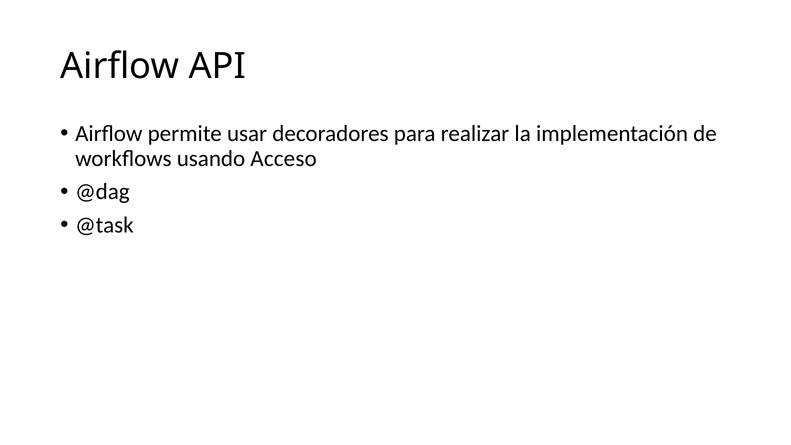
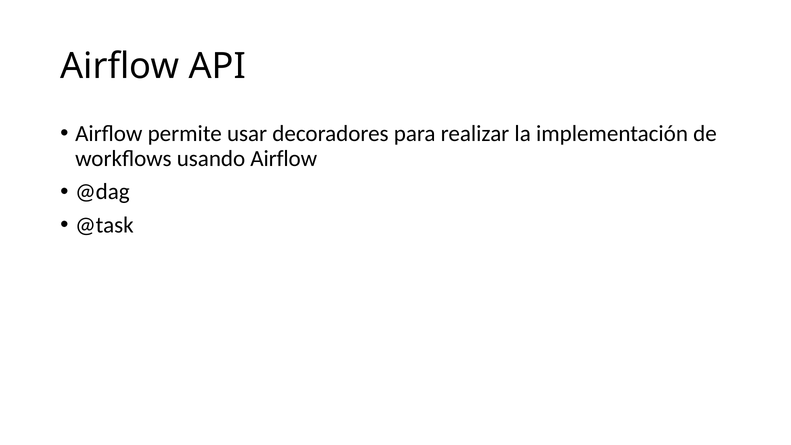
usando Acceso: Acceso -> Airflow (284, 159)
